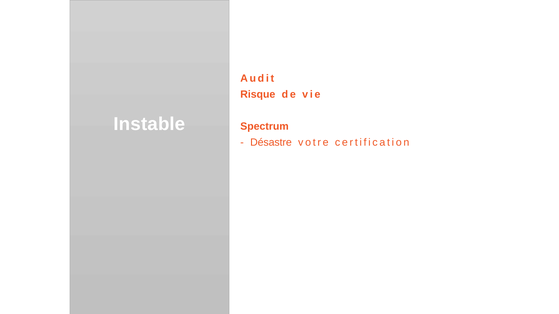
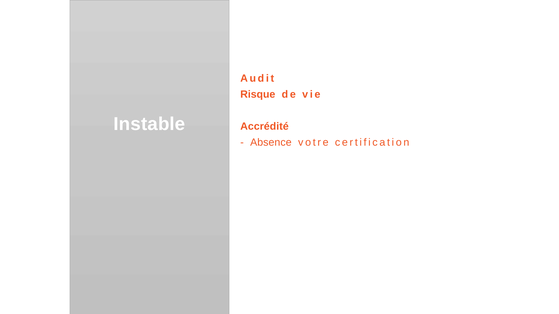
Spectrum: Spectrum -> Accrédité (264, 127)
Désastre: Désastre -> Absence (271, 143)
